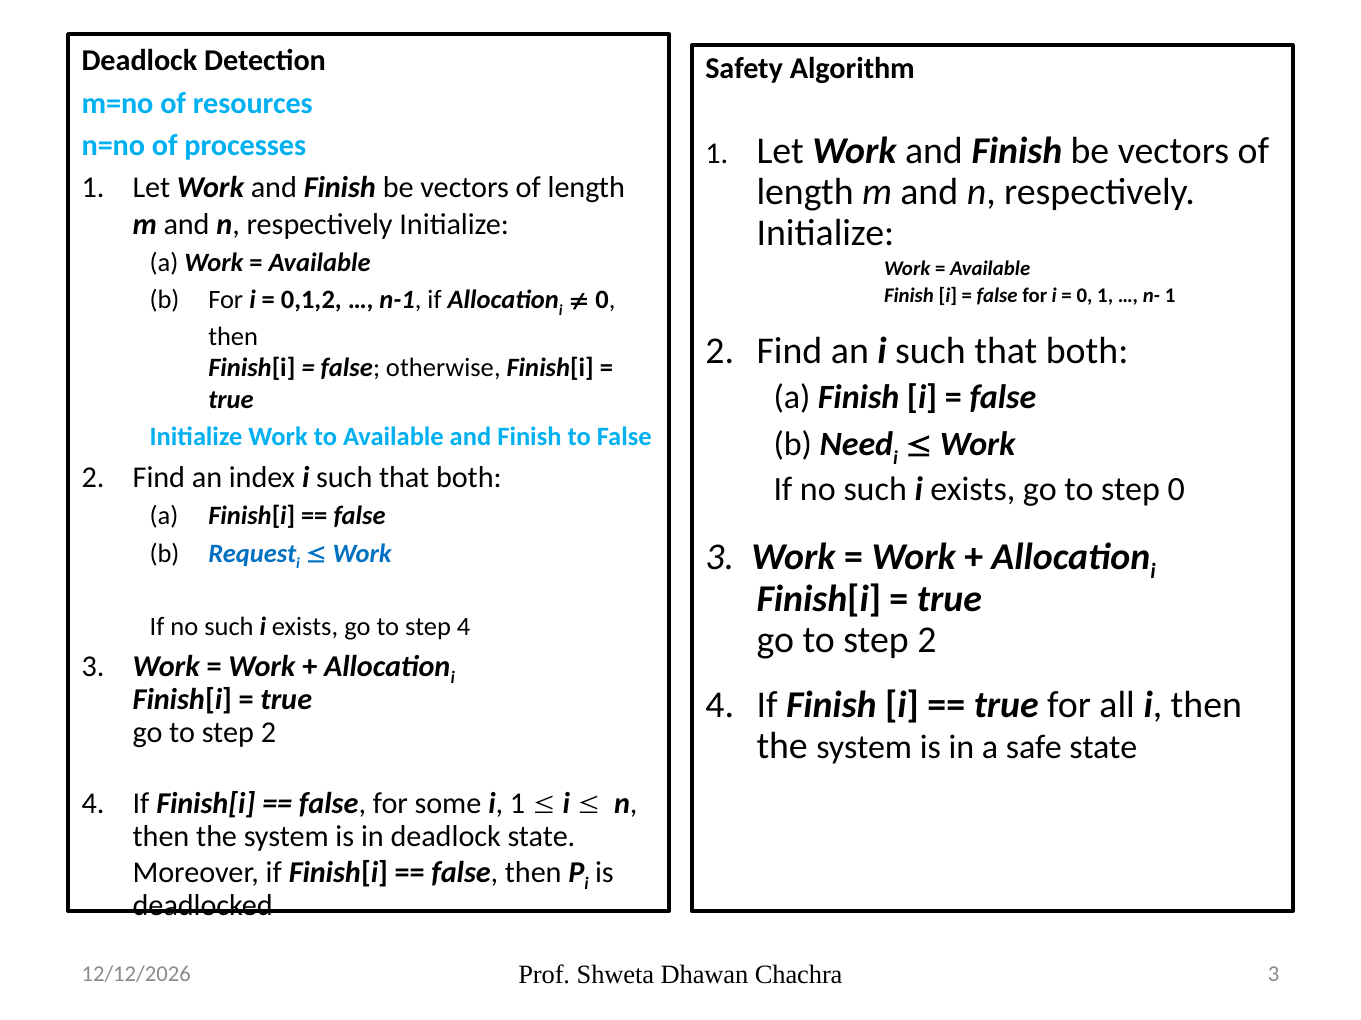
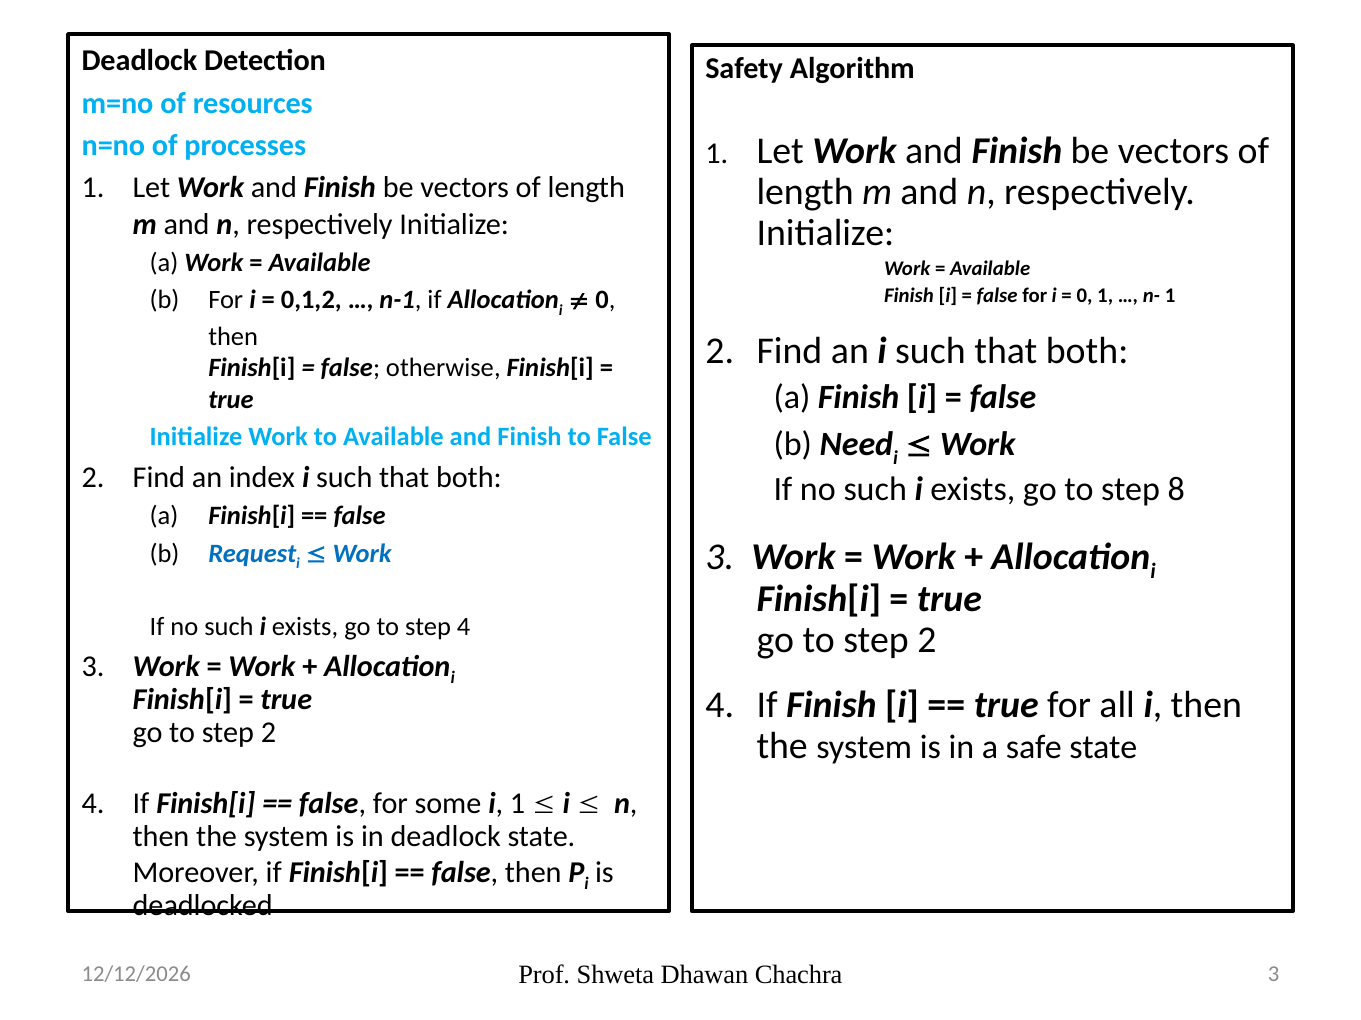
step 0: 0 -> 8 (1176, 489)
